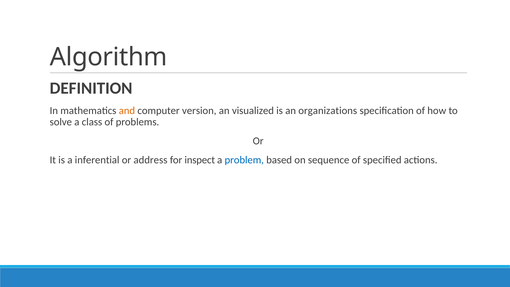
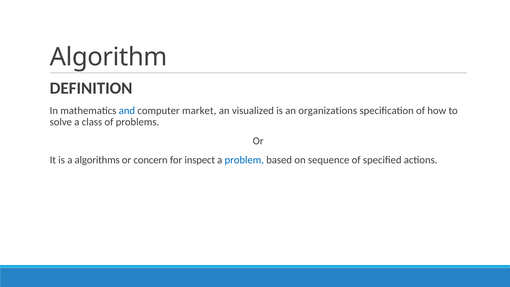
and colour: orange -> blue (127, 111)
version: version -> market (199, 111)
inferential: inferential -> algorithms (97, 160)
address: address -> concern (151, 160)
